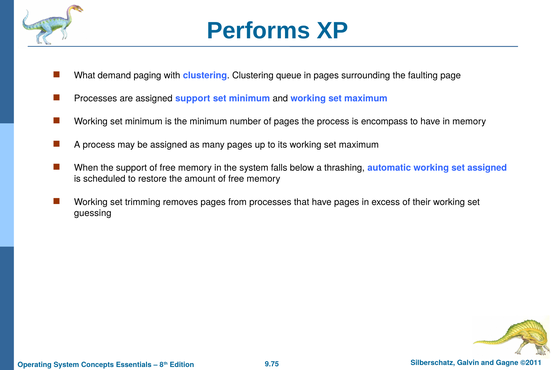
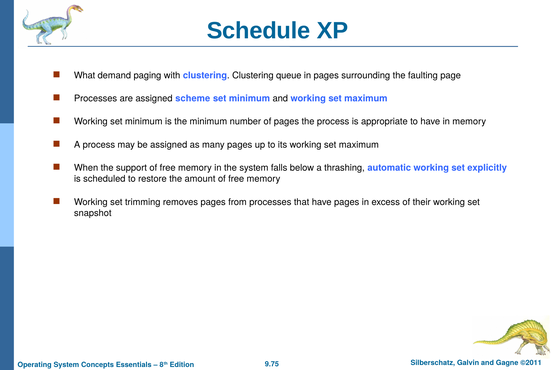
Performs: Performs -> Schedule (259, 31)
assigned support: support -> scheme (193, 98)
encompass: encompass -> appropriate (384, 122)
set assigned: assigned -> explicitly (487, 168)
guessing: guessing -> snapshot (93, 213)
